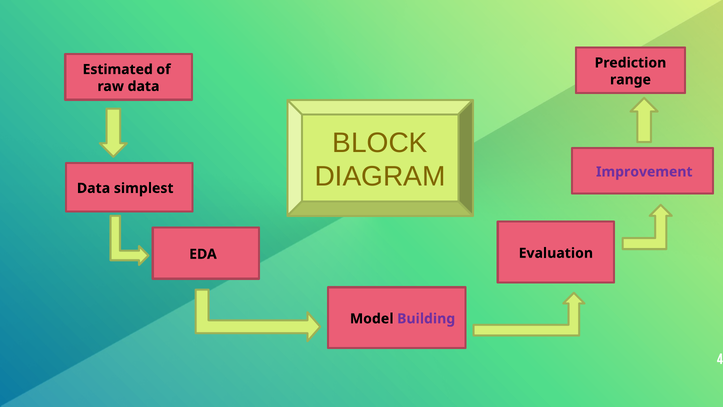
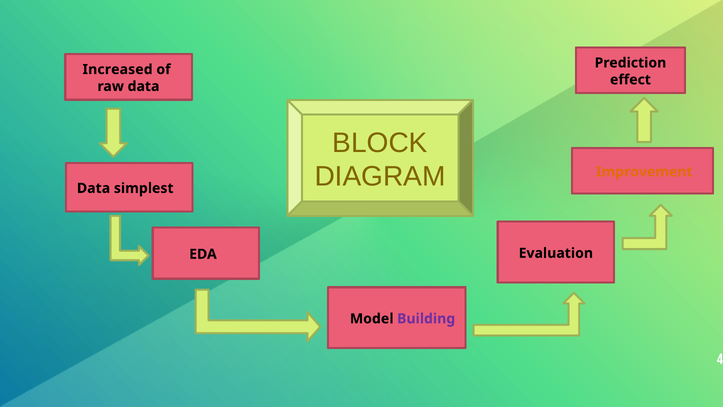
Estimated: Estimated -> Increased (118, 69)
range: range -> effect (630, 80)
Improvement colour: purple -> orange (644, 172)
